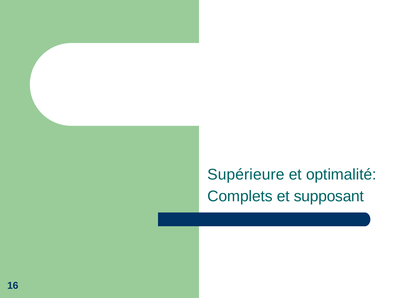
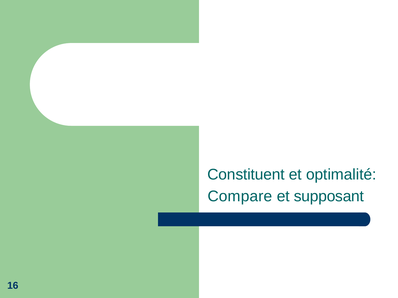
Supérieure: Supérieure -> Constituent (246, 175)
Complets: Complets -> Compare (240, 197)
